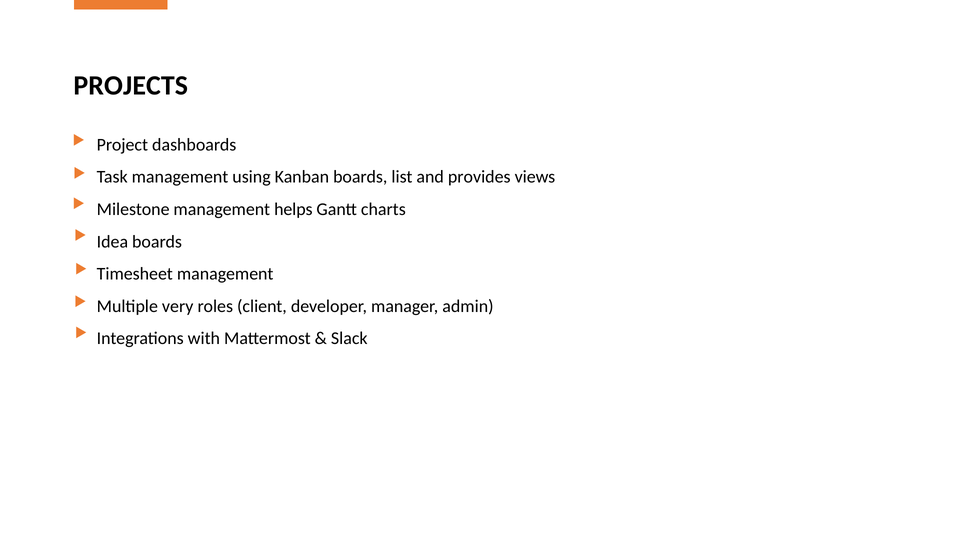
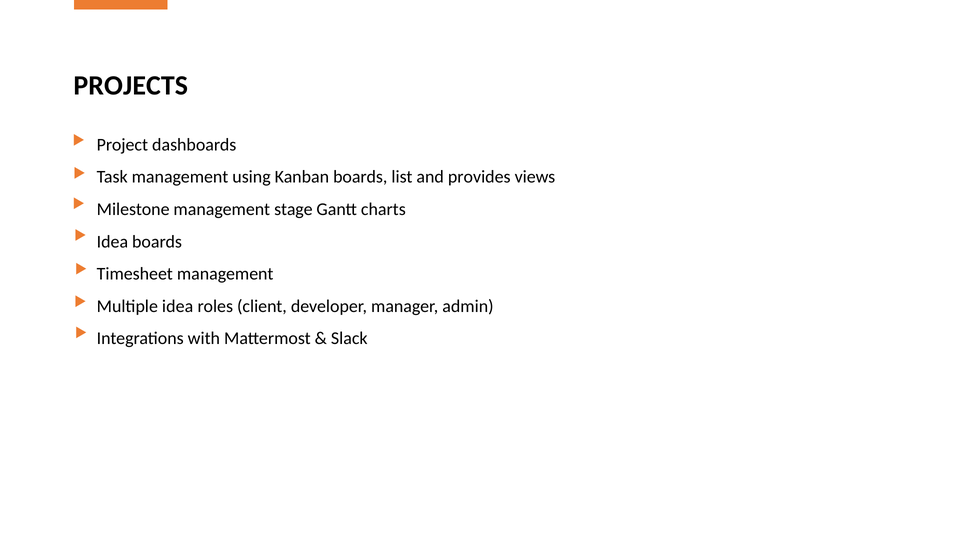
helps: helps -> stage (293, 209)
Multiple very: very -> idea (178, 306)
